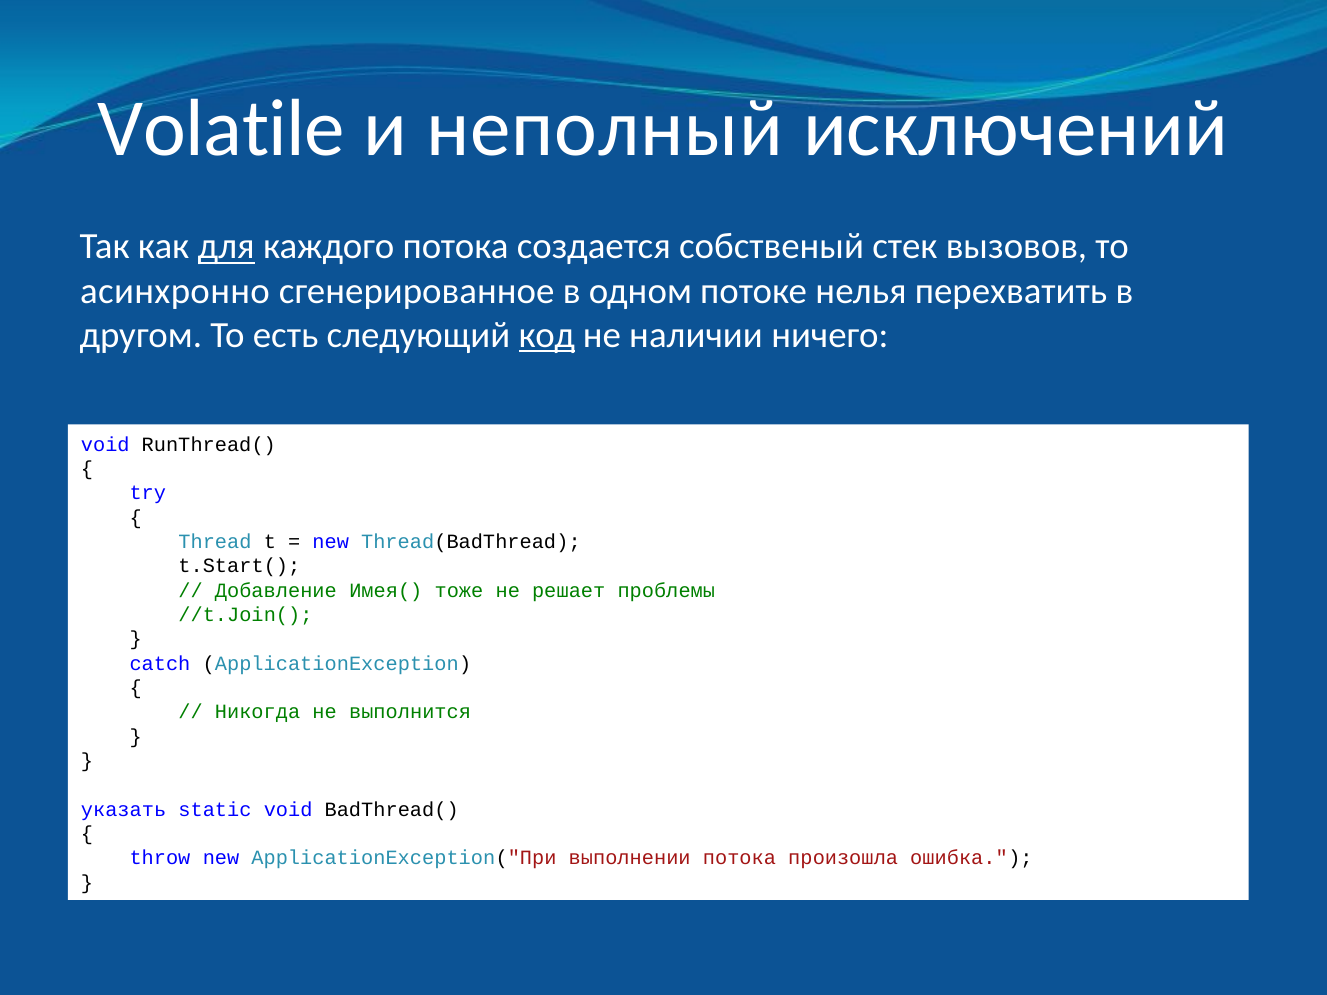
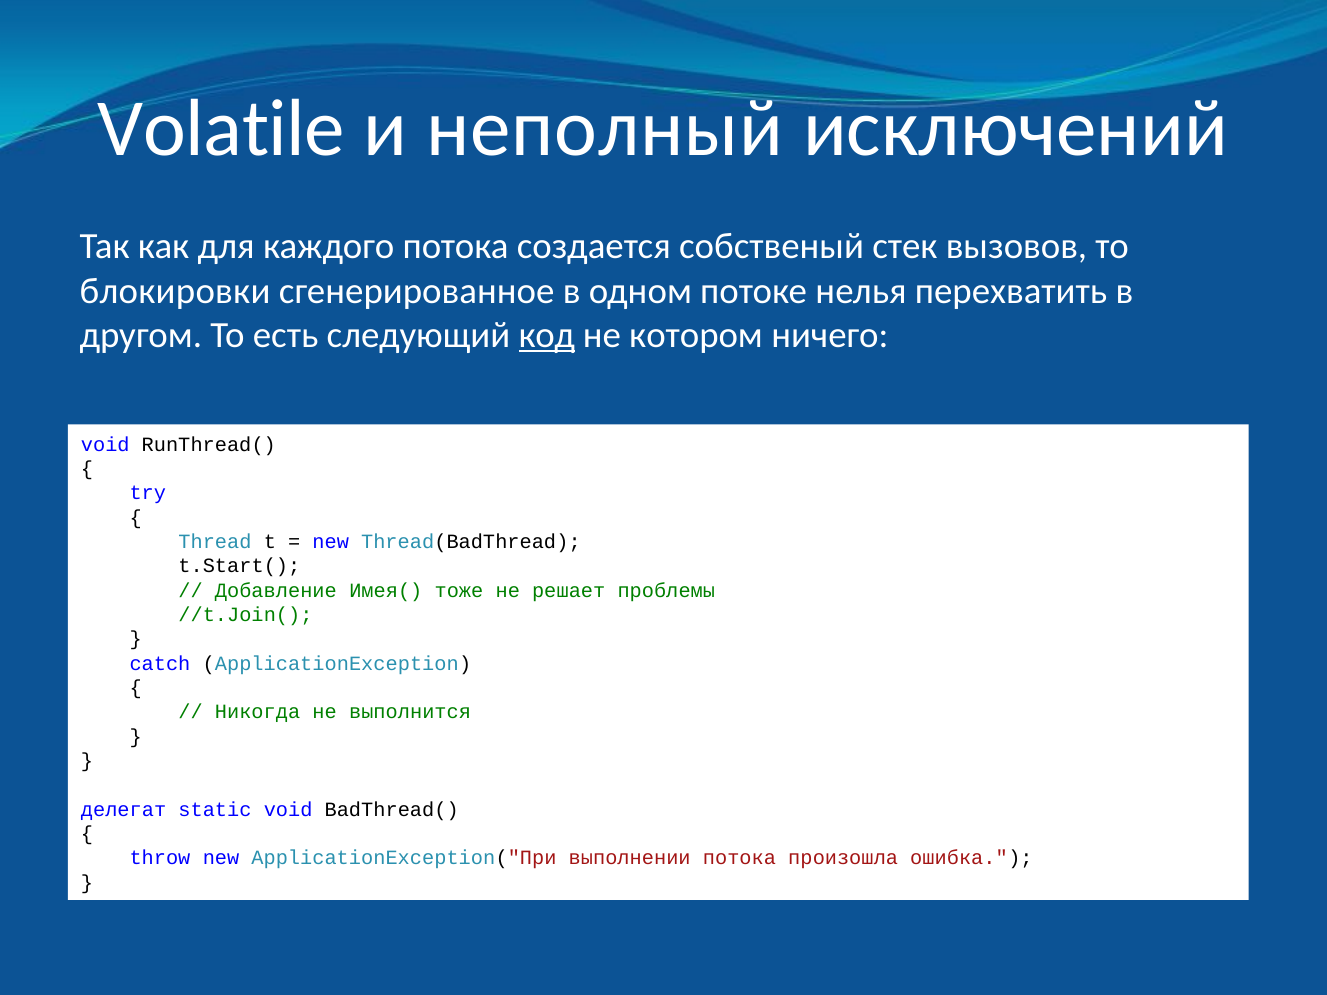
для underline: present -> none (226, 247)
асинхронно: асинхронно -> блокировки (175, 291)
наличии: наличии -> котором (696, 335)
указать: указать -> делегат (124, 810)
